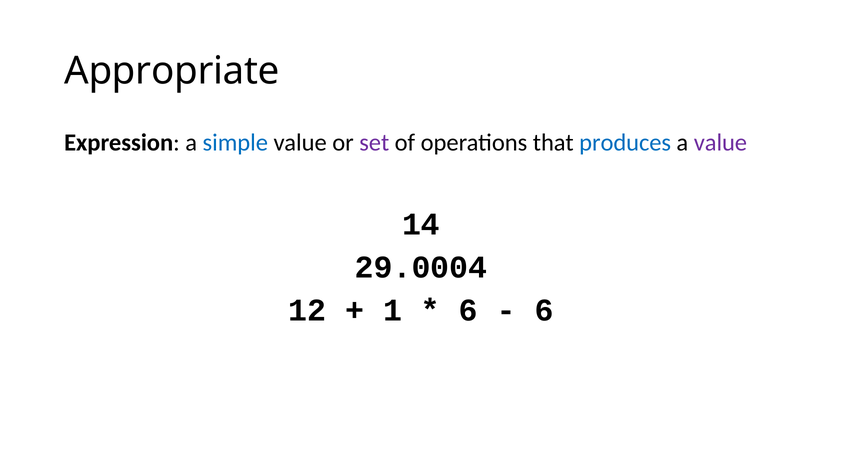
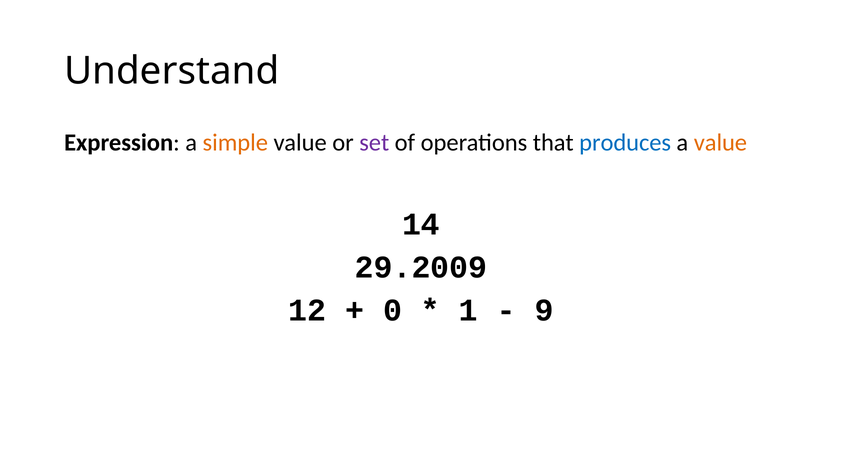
Appropriate: Appropriate -> Understand (172, 71)
simple colour: blue -> orange (235, 142)
value colour: purple -> orange (720, 142)
29.0004: 29.0004 -> 29.2009 (421, 267)
1: 1 -> 0 (393, 310)
6: 6 -> 1 (468, 310)
6: 6 -> 9 (544, 310)
